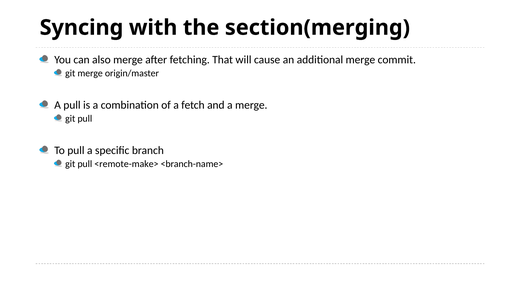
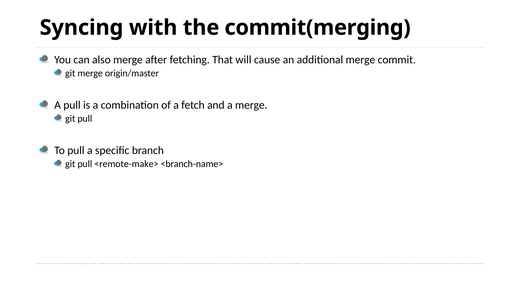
section(merging: section(merging -> commit(merging (318, 28)
